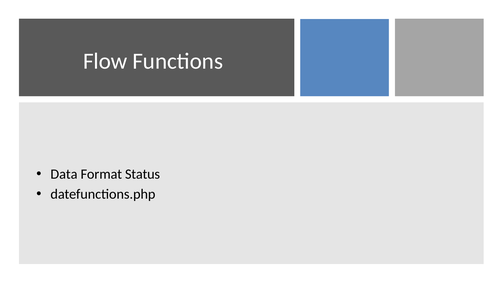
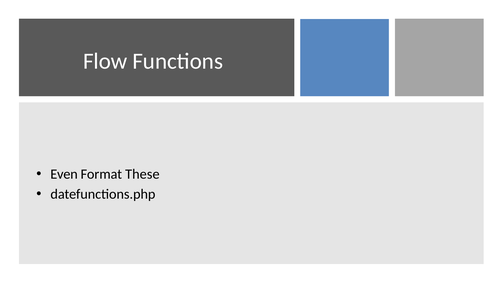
Data: Data -> Even (64, 174)
Status: Status -> These (142, 174)
